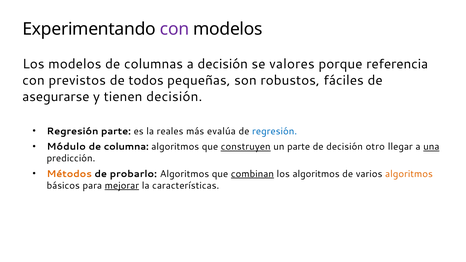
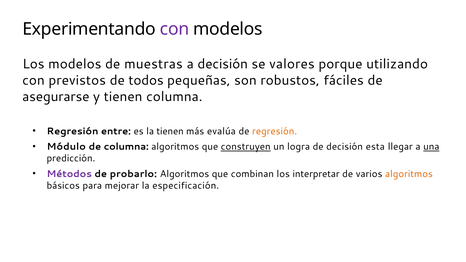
columnas: columnas -> muestras (153, 64)
referencia: referencia -> utilizando (397, 64)
tienen decisión: decisión -> columna (174, 97)
Regresión parte: parte -> entre (116, 131)
la reales: reales -> tienen (170, 131)
regresión colour: blue -> orange (275, 131)
un parte: parte -> logra (299, 147)
otro: otro -> esta (375, 147)
Métodos colour: orange -> purple (69, 174)
combinan underline: present -> none (252, 174)
los algoritmos: algoritmos -> interpretar (316, 174)
mejorar underline: present -> none (122, 186)
características: características -> especificación (186, 186)
